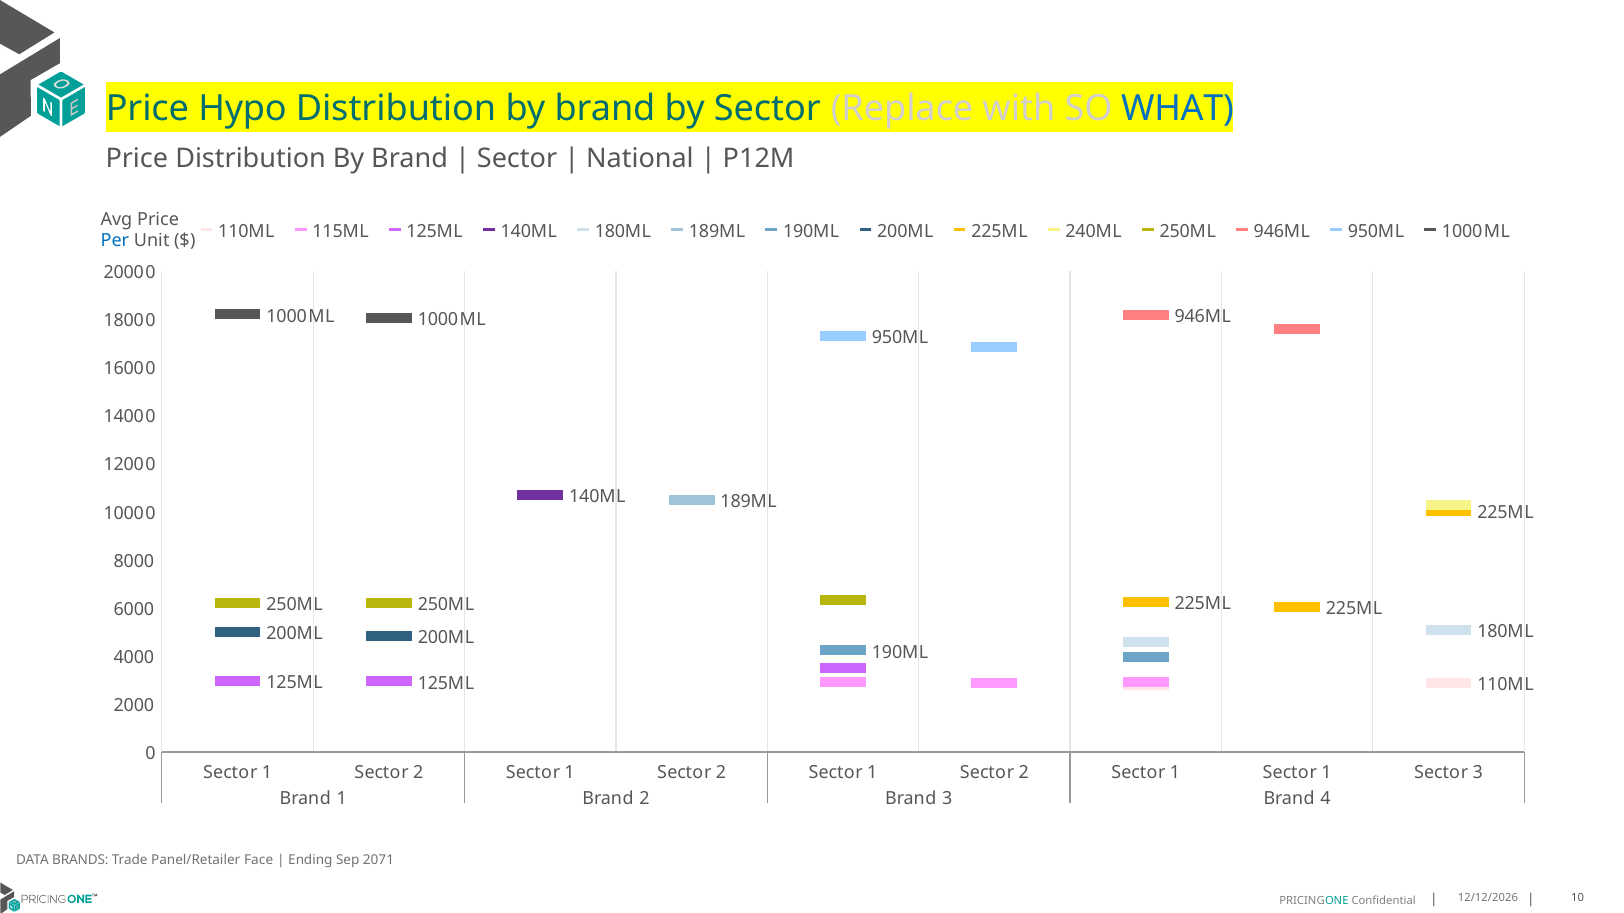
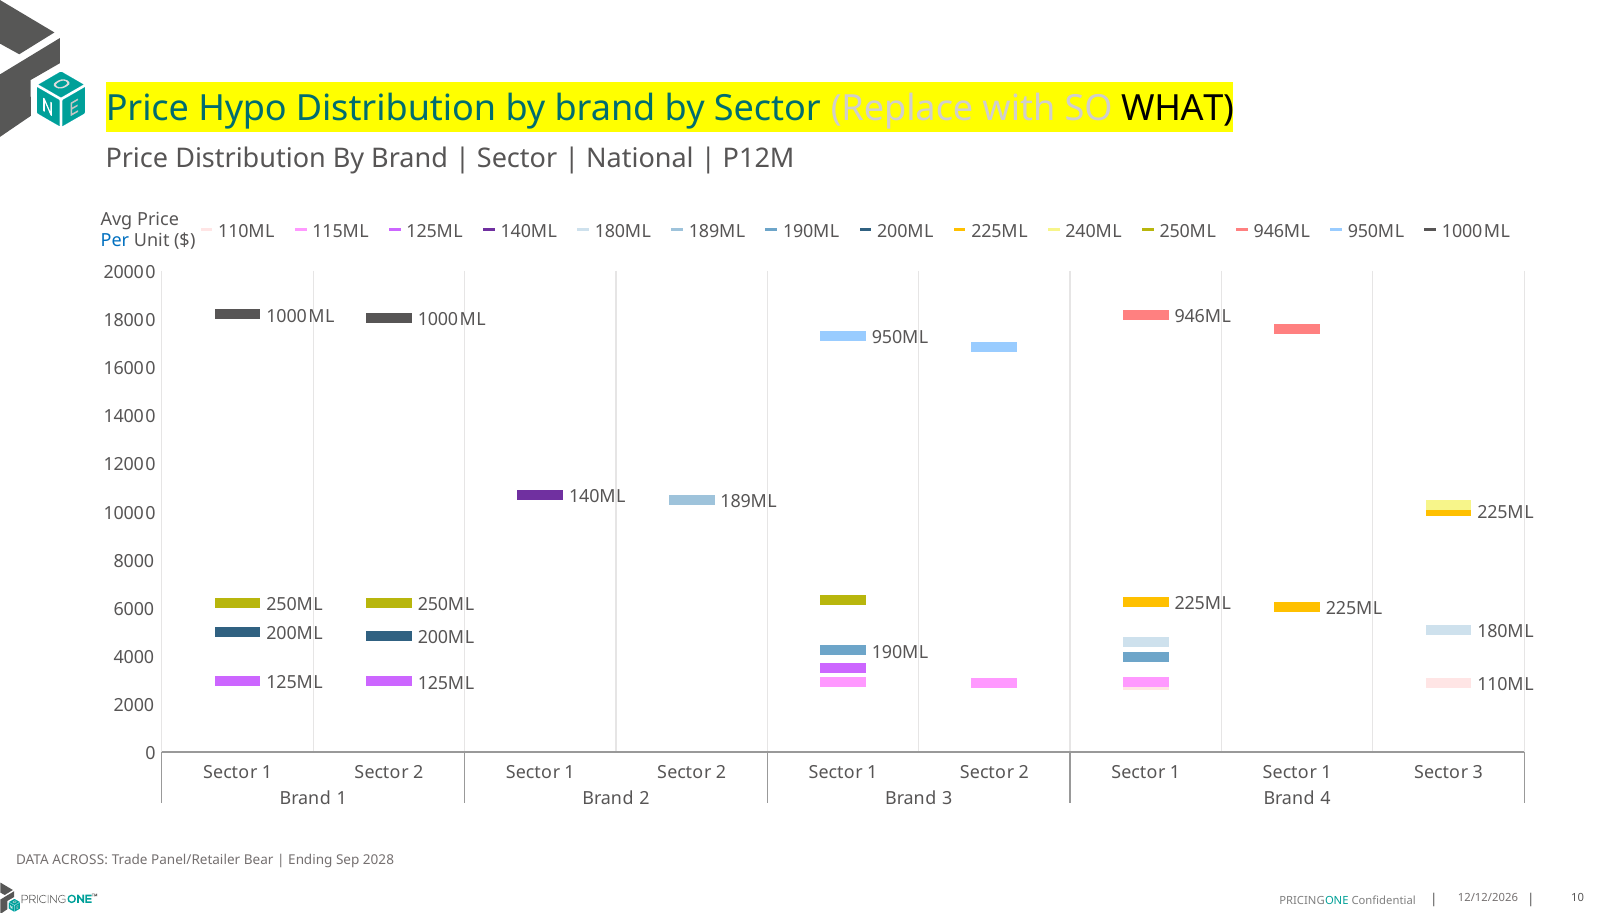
WHAT colour: blue -> black (1178, 109)
BRANDS: BRANDS -> ACROSS (80, 860)
Face: Face -> Bear (259, 860)
2071: 2071 -> 2028 (378, 860)
